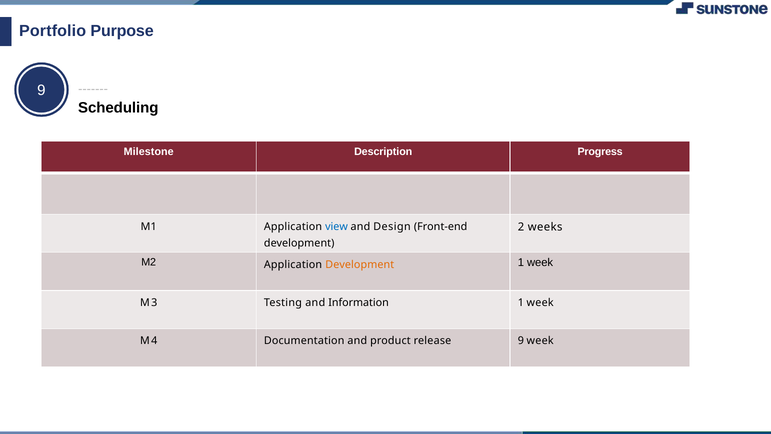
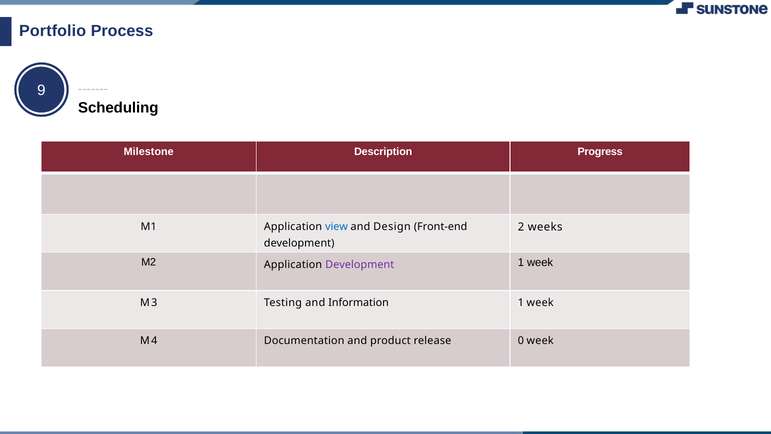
Purpose: Purpose -> Process (122, 31)
Development colour: orange -> purple (360, 264)
release 9: 9 -> 0 (521, 341)
